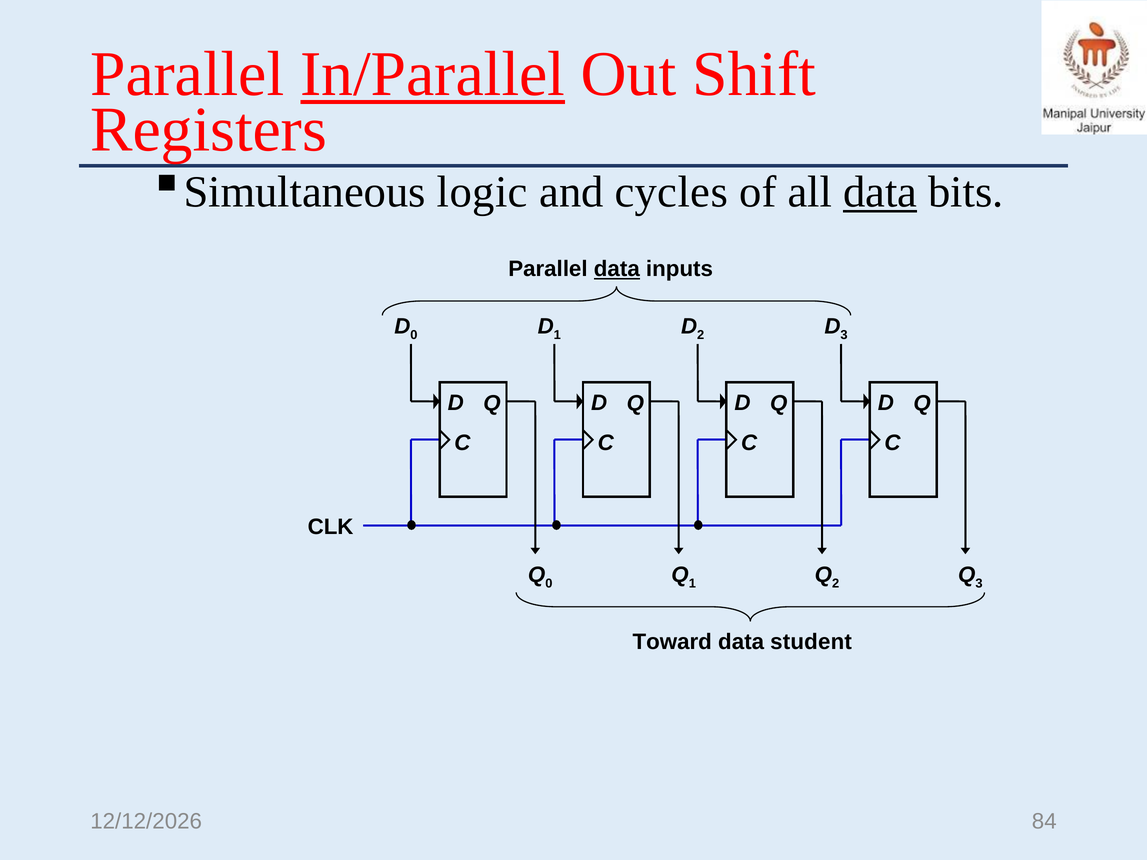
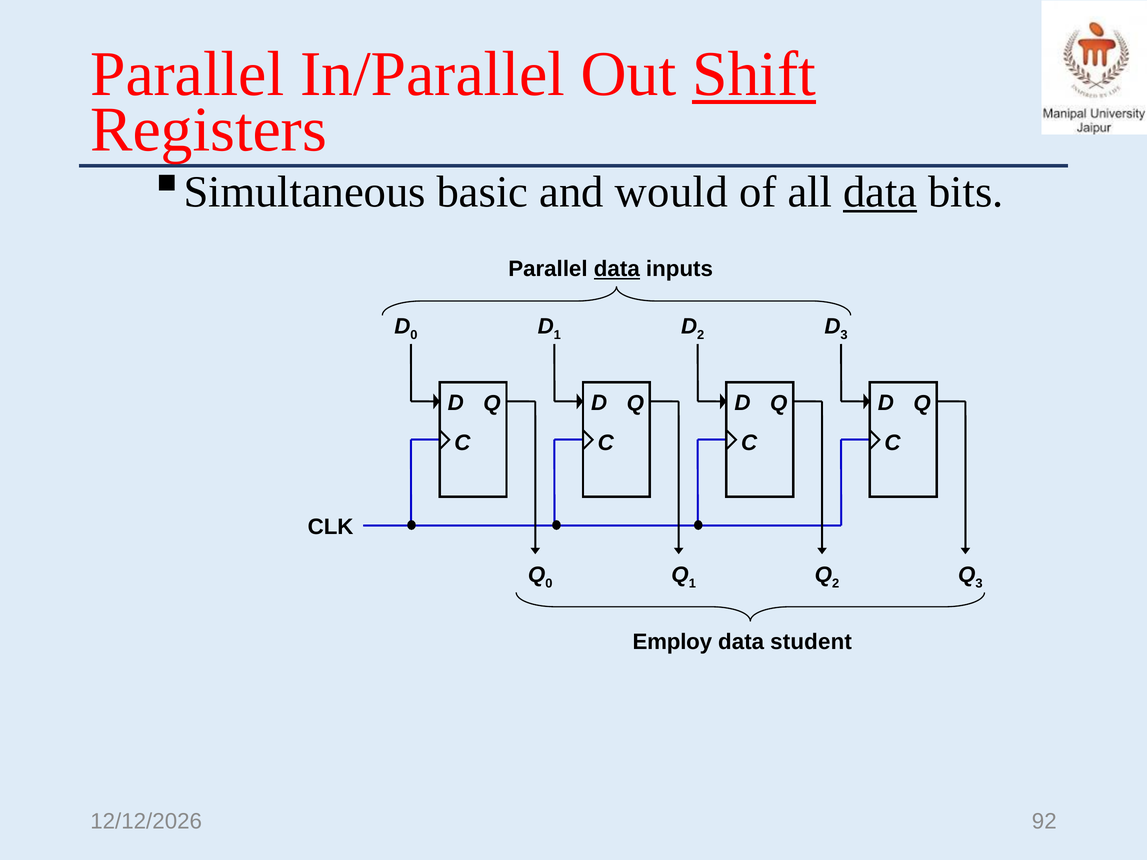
In/Parallel underline: present -> none (433, 74)
Shift underline: none -> present (754, 74)
logic: logic -> basic (482, 192)
cycles: cycles -> would (671, 192)
Toward: Toward -> Employ (672, 642)
84: 84 -> 92 (1044, 822)
